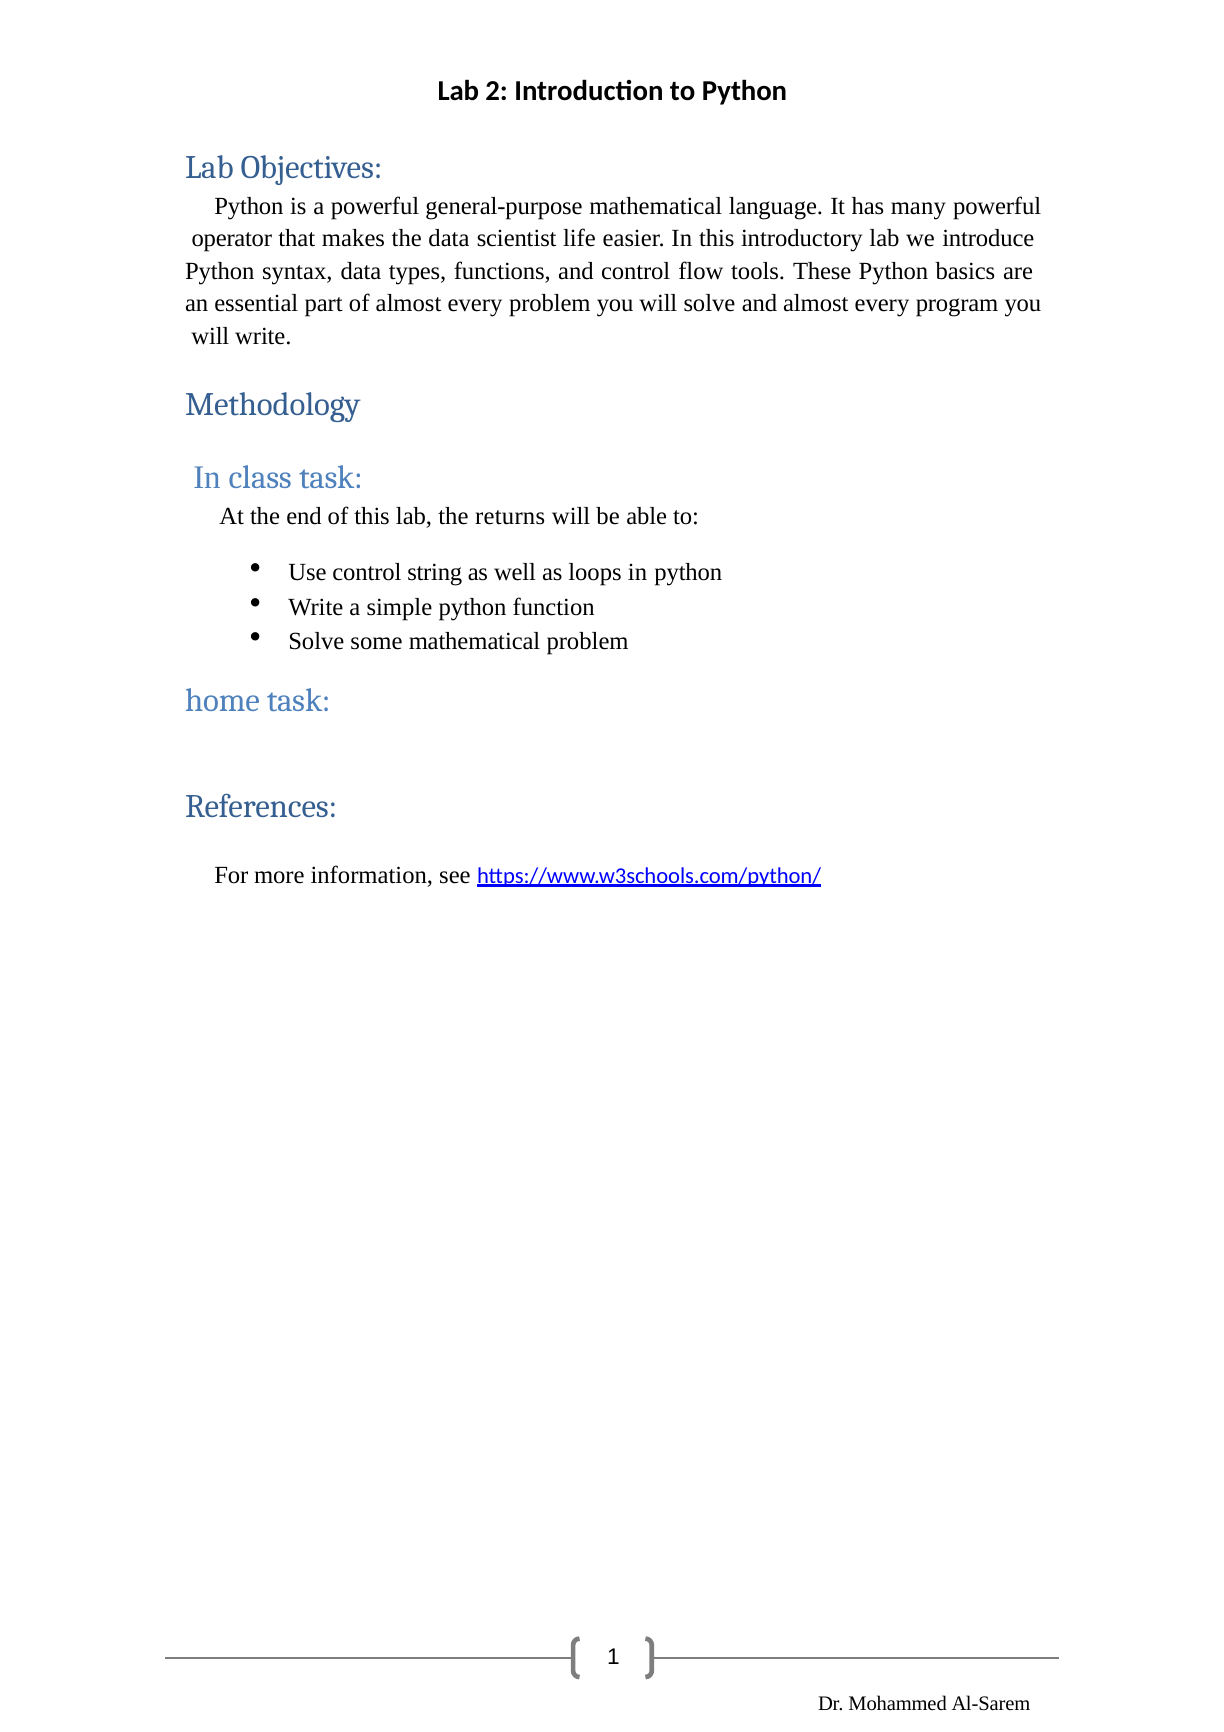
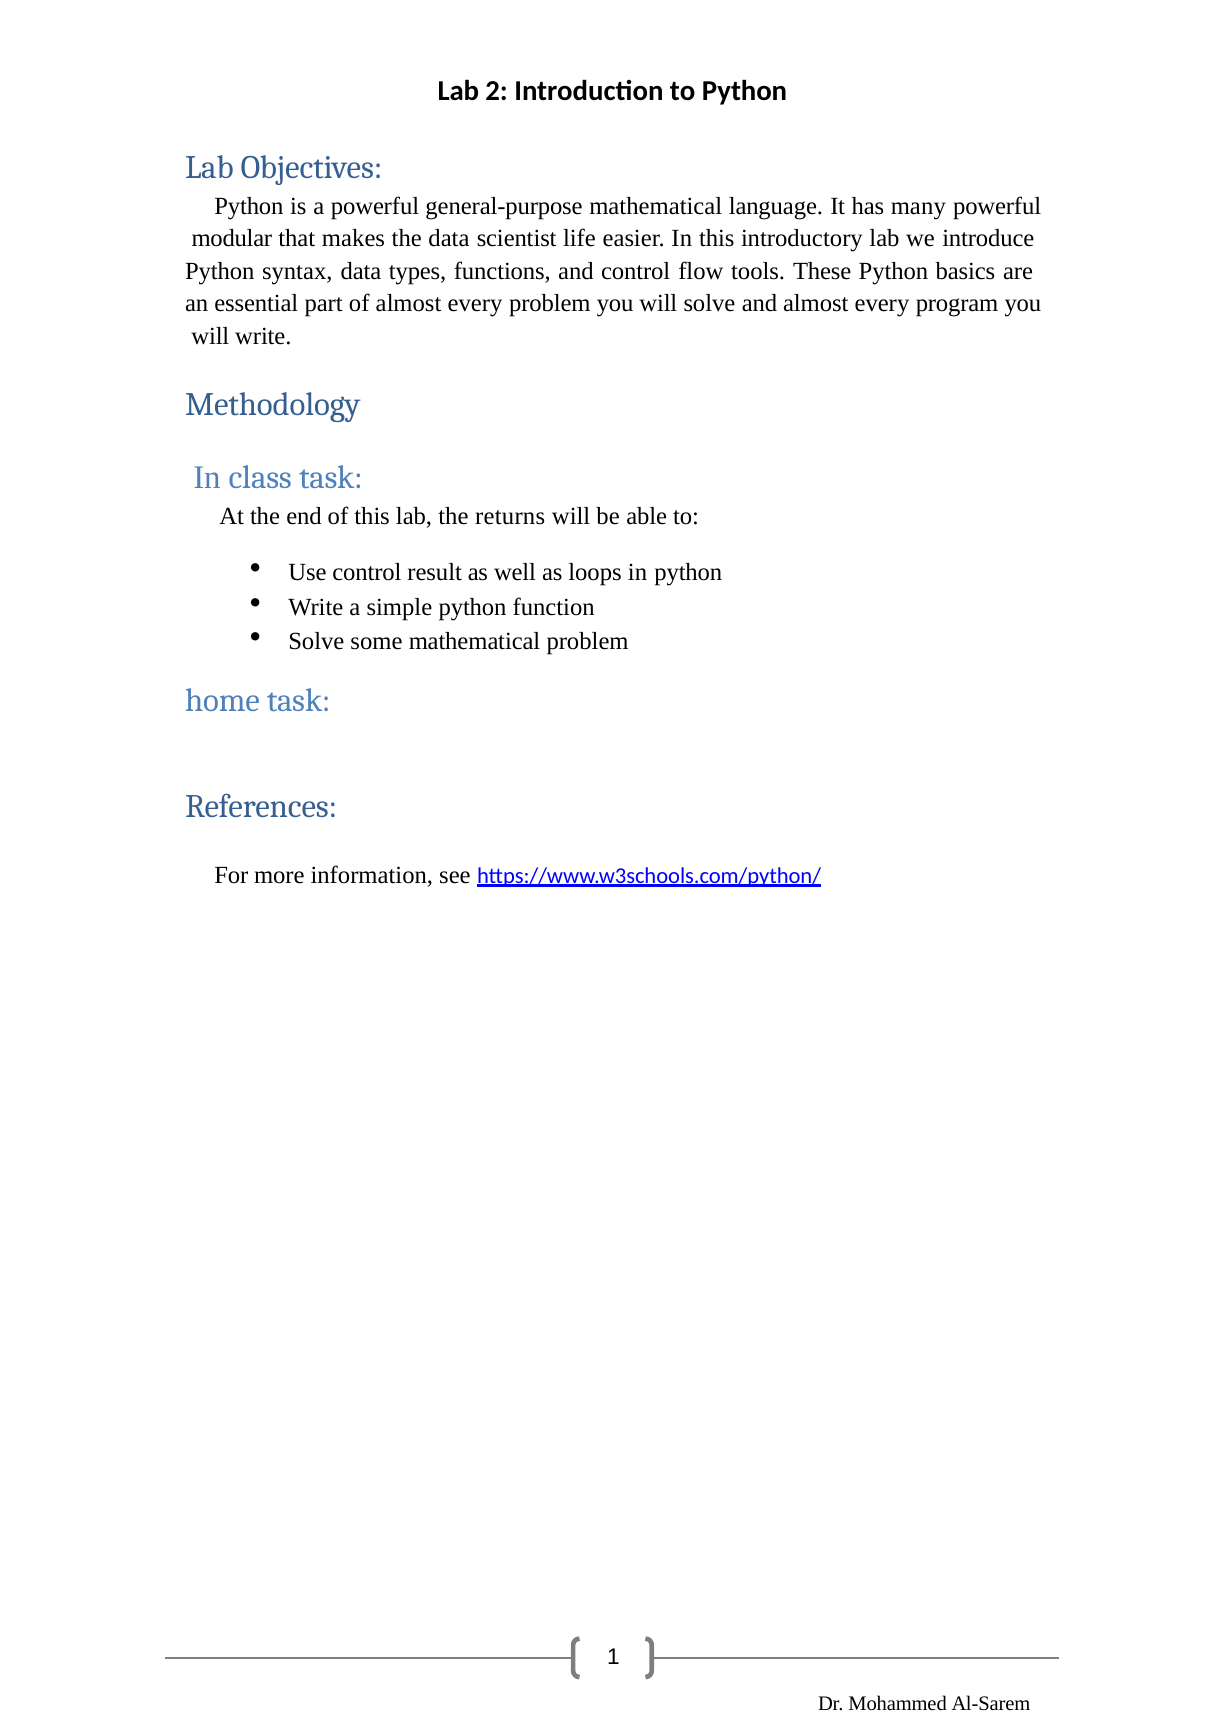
operator: operator -> modular (232, 239)
string: string -> result (435, 572)
